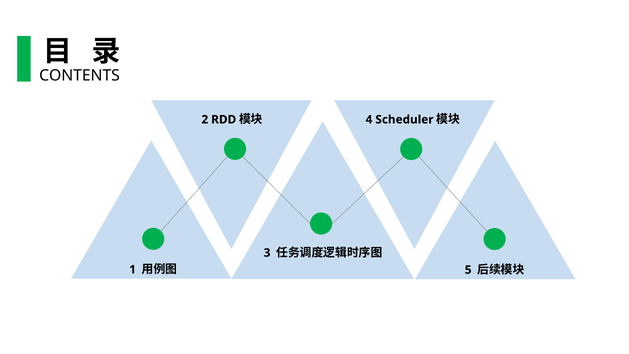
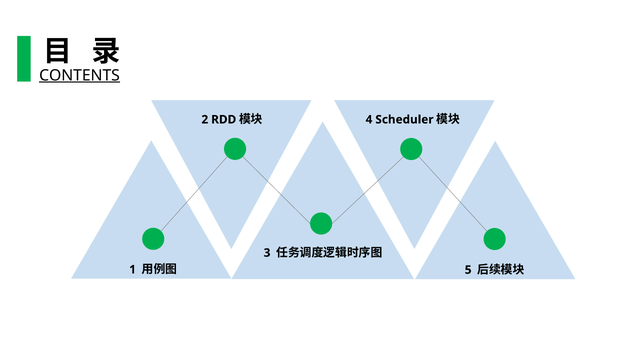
CONTENTS underline: none -> present (79, 75)
